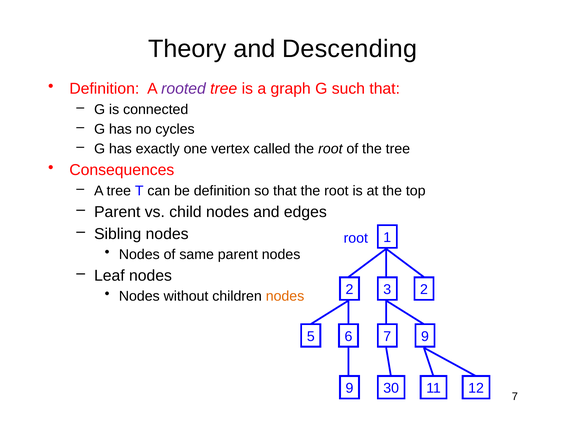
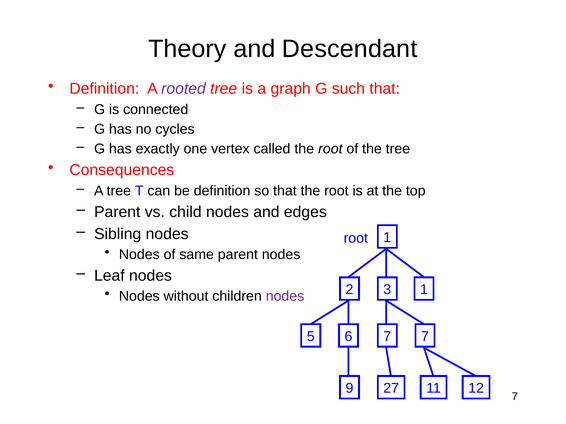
Descending: Descending -> Descendant (350, 49)
3 2: 2 -> 1 (424, 290)
nodes colour: orange -> purple (285, 297)
6 9: 9 -> 7 (425, 337)
30: 30 -> 27 (391, 389)
